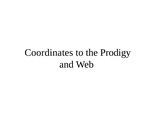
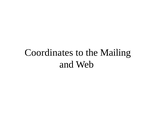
Prodigy: Prodigy -> Mailing (116, 52)
